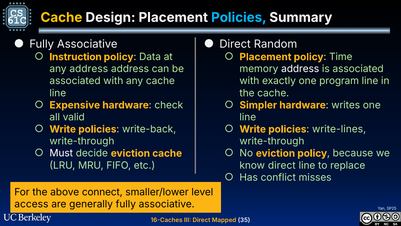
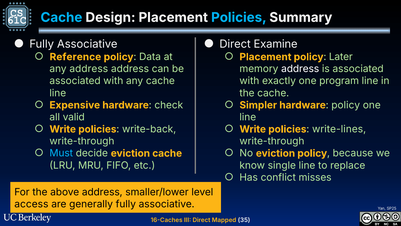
Cache colour: yellow -> light blue (61, 17)
Random: Random -> Examine (276, 44)
Instruction: Instruction -> Reference (75, 57)
Time: Time -> Later (341, 57)
hardware writes: writes -> policy (346, 105)
Must colour: white -> light blue (61, 153)
know direct: direct -> single (282, 165)
above connect: connect -> address (102, 192)
